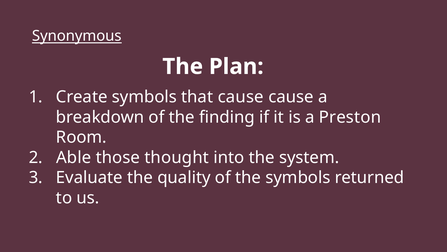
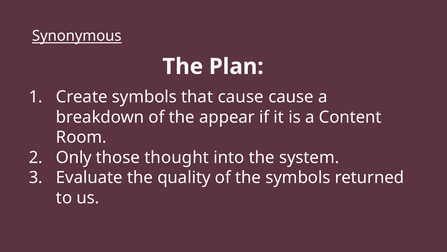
finding: finding -> appear (227, 117)
Preston: Preston -> Content (350, 117)
Able: Able -> Only (74, 157)
